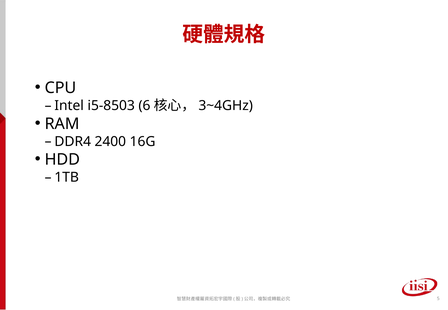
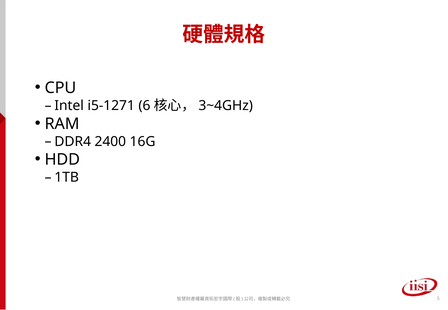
i5-8503: i5-8503 -> i5-1271 (111, 106)
